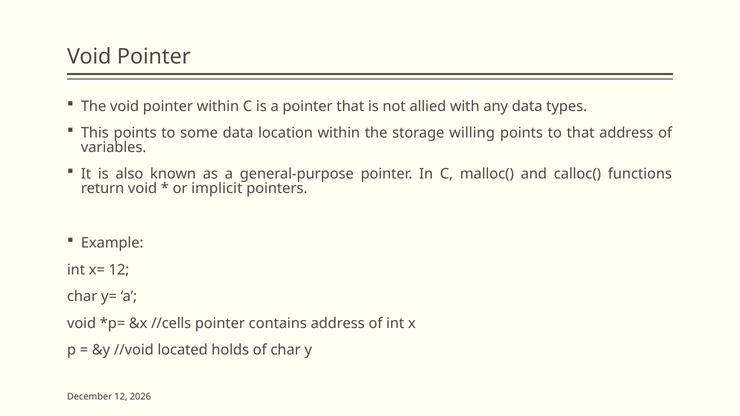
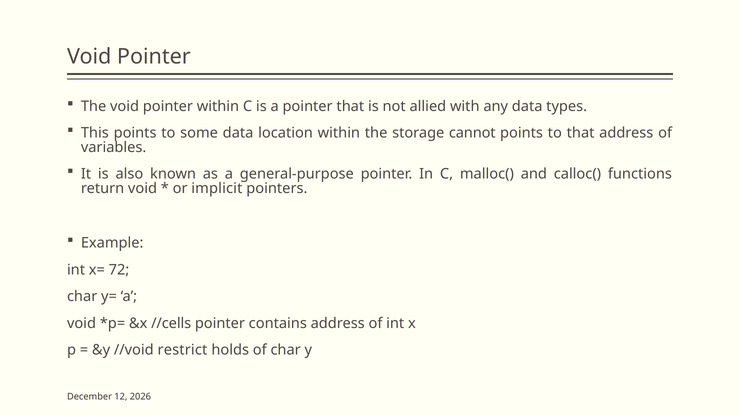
willing: willing -> cannot (472, 133)
x= 12: 12 -> 72 (119, 270)
located: located -> restrict (182, 350)
